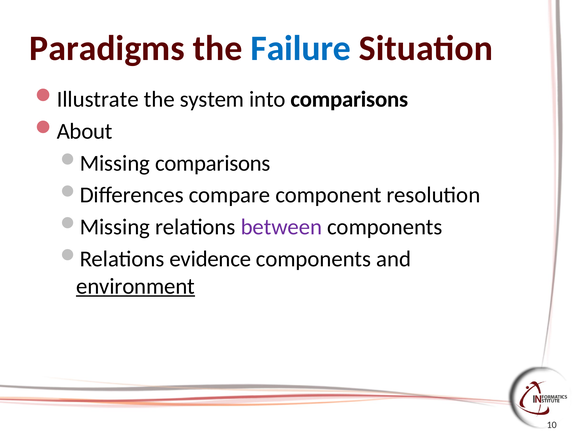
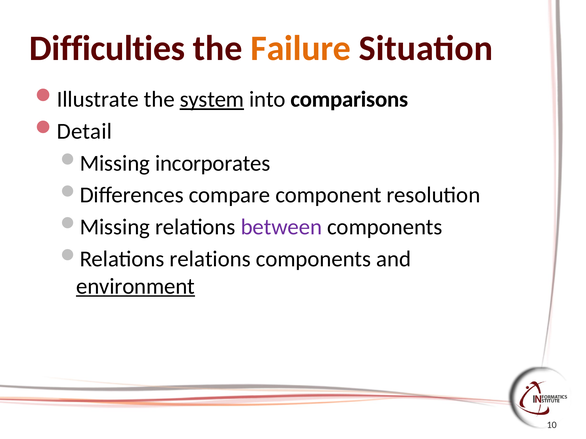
Paradigms: Paradigms -> Difficulties (107, 48)
Failure colour: blue -> orange (301, 48)
system underline: none -> present (212, 100)
About: About -> Detail (84, 131)
comparisons: comparisons -> incorporates (213, 163)
evidence: evidence -> relations (210, 259)
